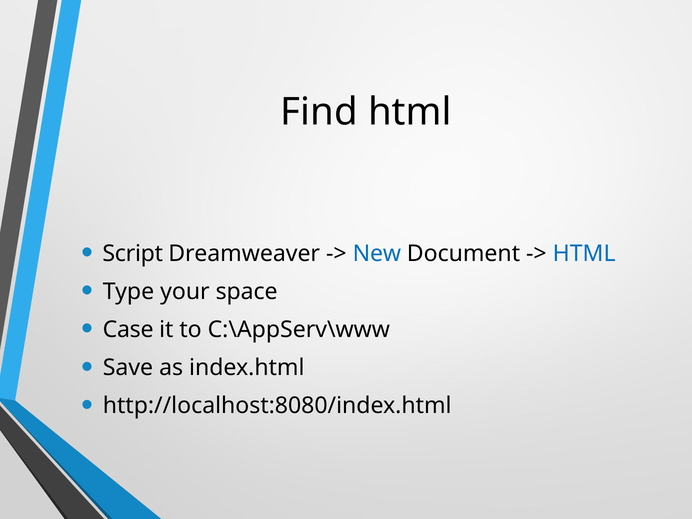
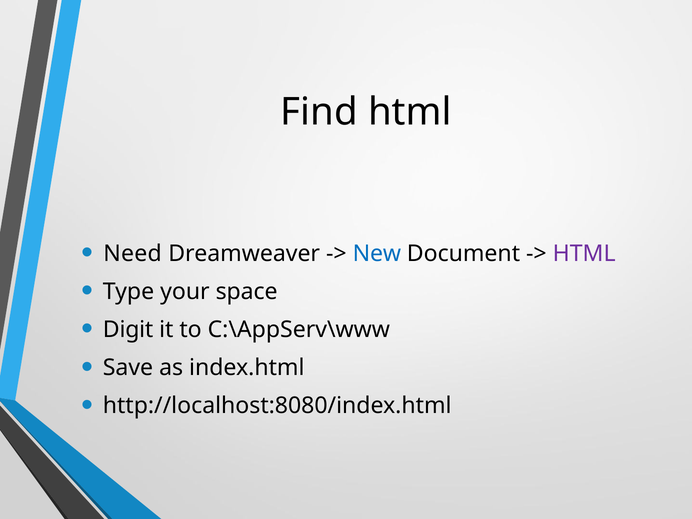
Script: Script -> Need (132, 253)
HTML colour: blue -> purple (584, 253)
Case: Case -> Digit (128, 330)
